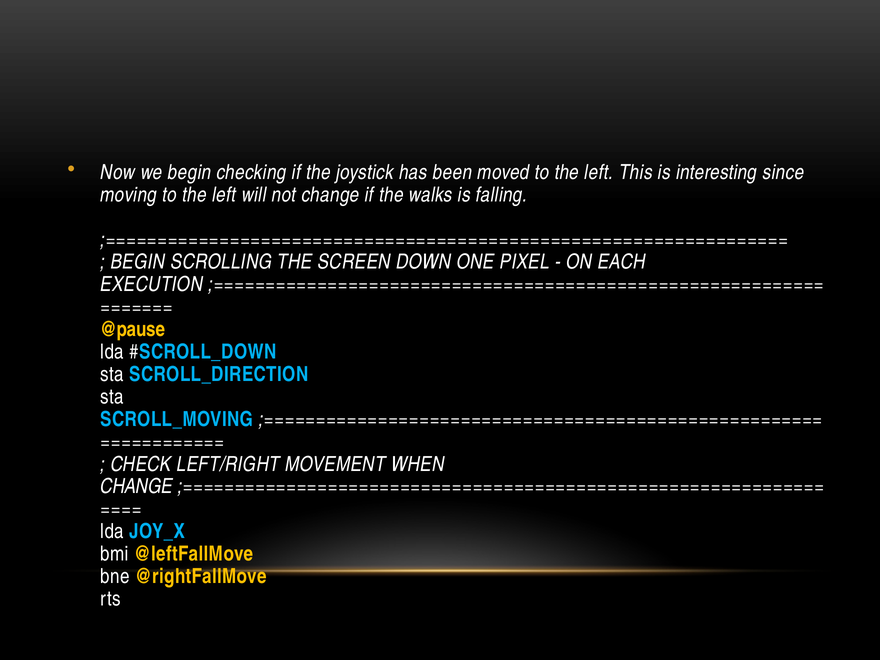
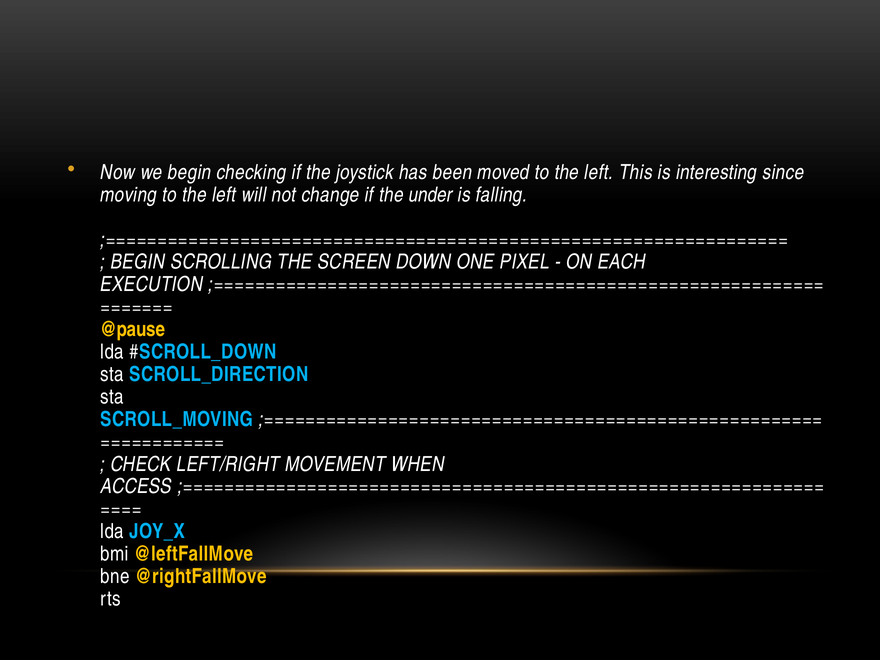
walks: walks -> under (431, 195)
CHANGE: CHANGE -> ACCESS (136, 487)
